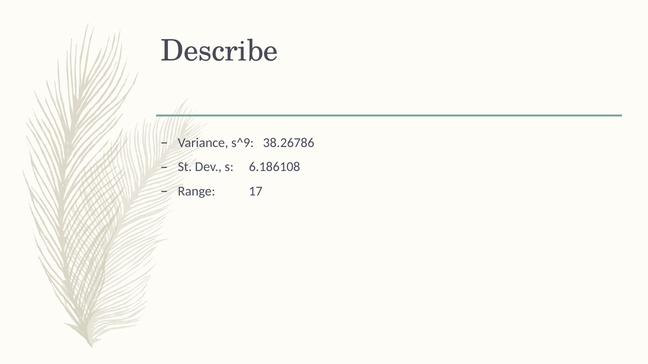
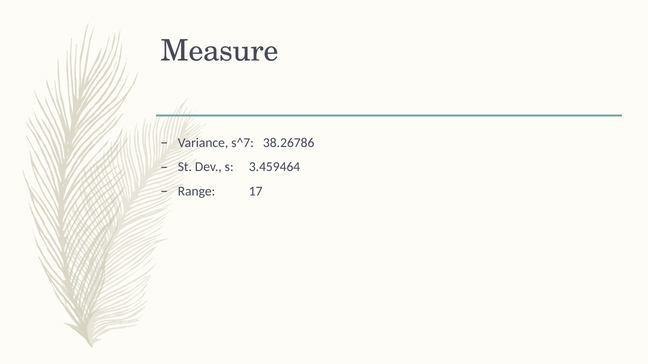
Describe: Describe -> Measure (220, 51)
s^9: s^9 -> s^7 (243, 143)
6.186108: 6.186108 -> 3.459464 (275, 167)
